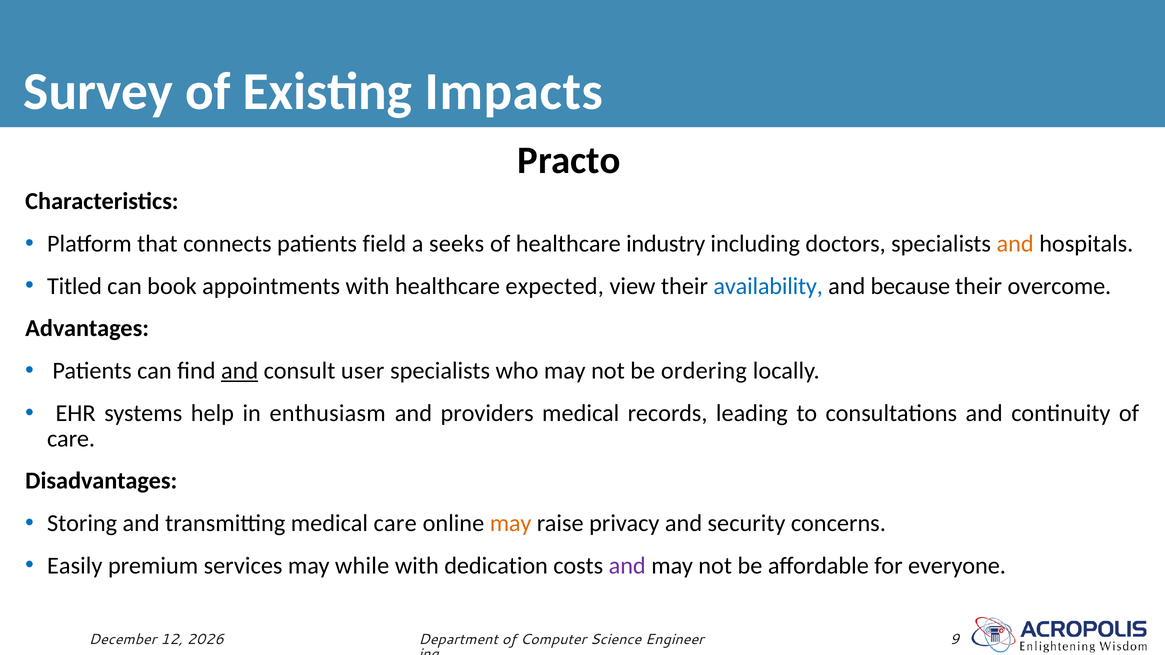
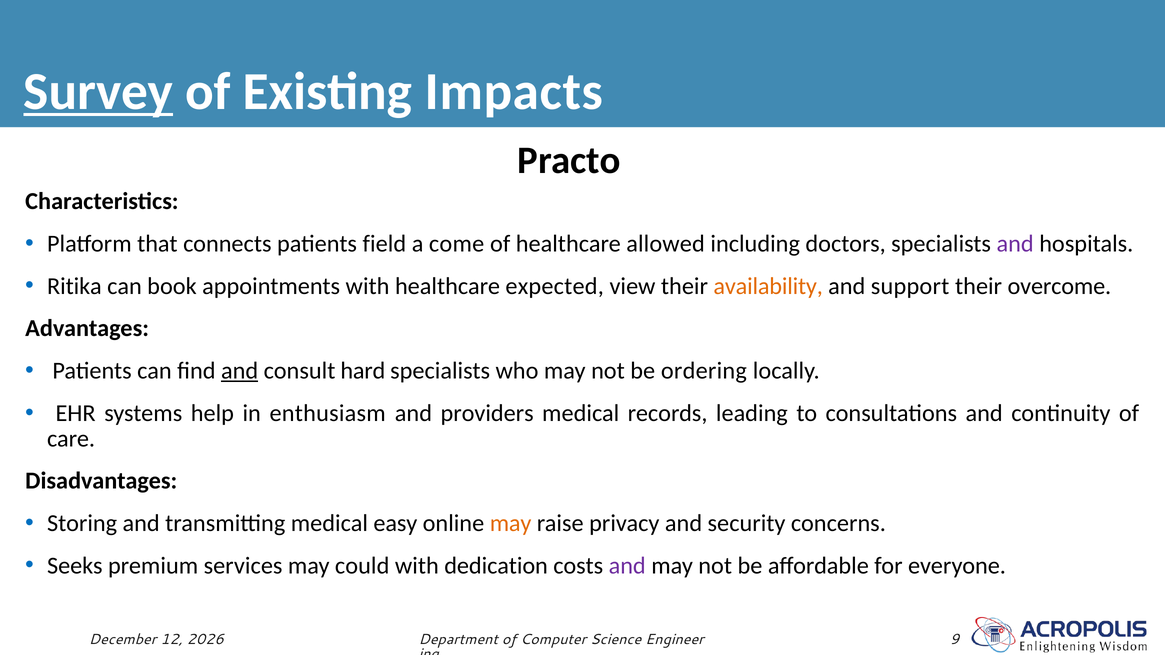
Survey underline: none -> present (98, 92)
seeks: seeks -> come (457, 244)
industry: industry -> allowed (666, 244)
and colour: orange -> purple (1015, 244)
Titled: Titled -> Ritika (74, 286)
availability colour: blue -> orange (768, 286)
because: because -> support (910, 286)
user: user -> hard (363, 371)
medical care: care -> easy (395, 523)
Easily: Easily -> Seeks (75, 566)
while: while -> could (362, 566)
